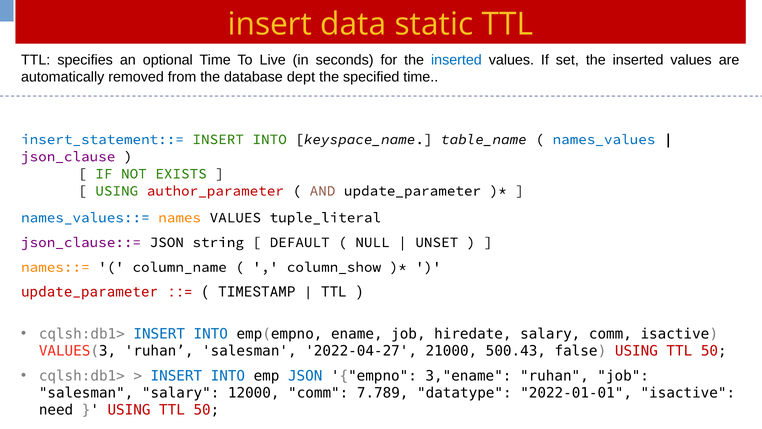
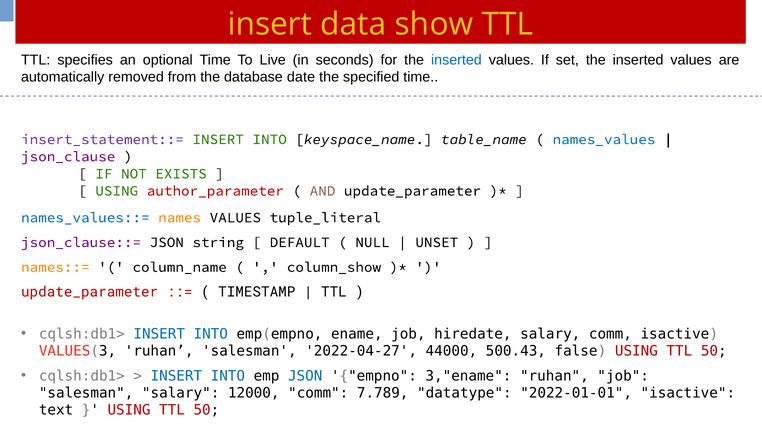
static: static -> show (434, 24)
dept: dept -> date (301, 77)
insert_statement::= colour: blue -> purple (102, 139)
21000: 21000 -> 44000 (451, 351)
need: need -> text (56, 410)
